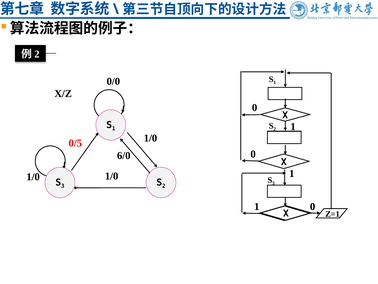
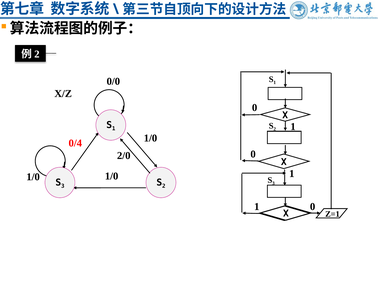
0/5: 0/5 -> 0/4 (75, 143)
6/0: 6/0 -> 2/0 (124, 155)
